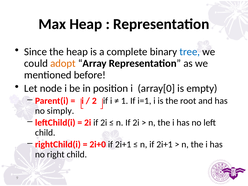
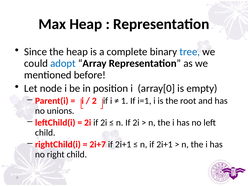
adopt colour: orange -> blue (63, 63)
simply: simply -> unions (61, 111)
2i+0: 2i+0 -> 2i+7 (98, 144)
